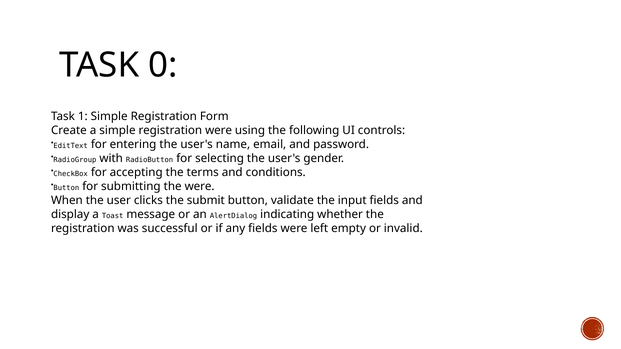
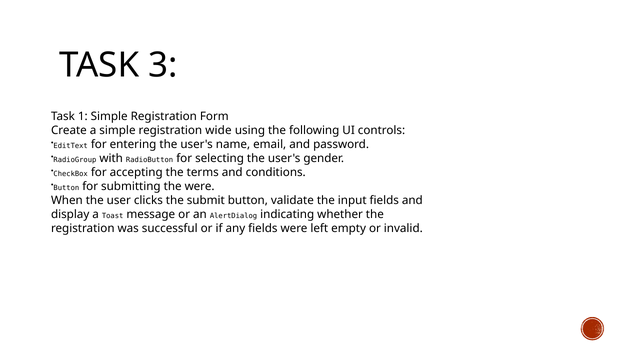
0: 0 -> 3 (163, 65)
registration were: were -> wide (218, 131)
